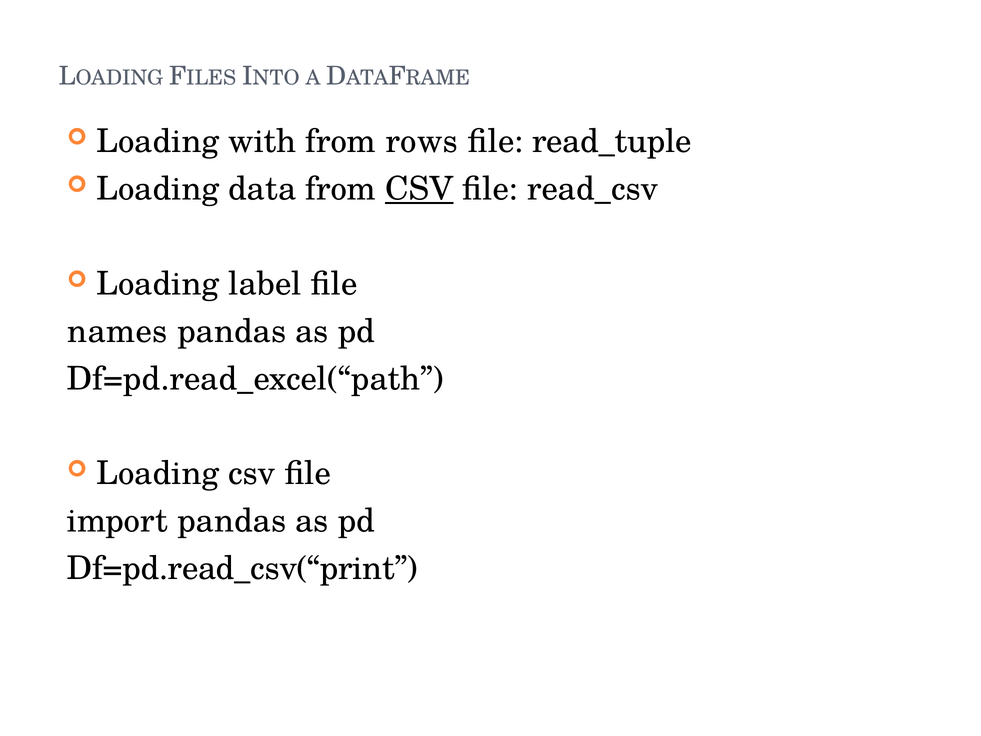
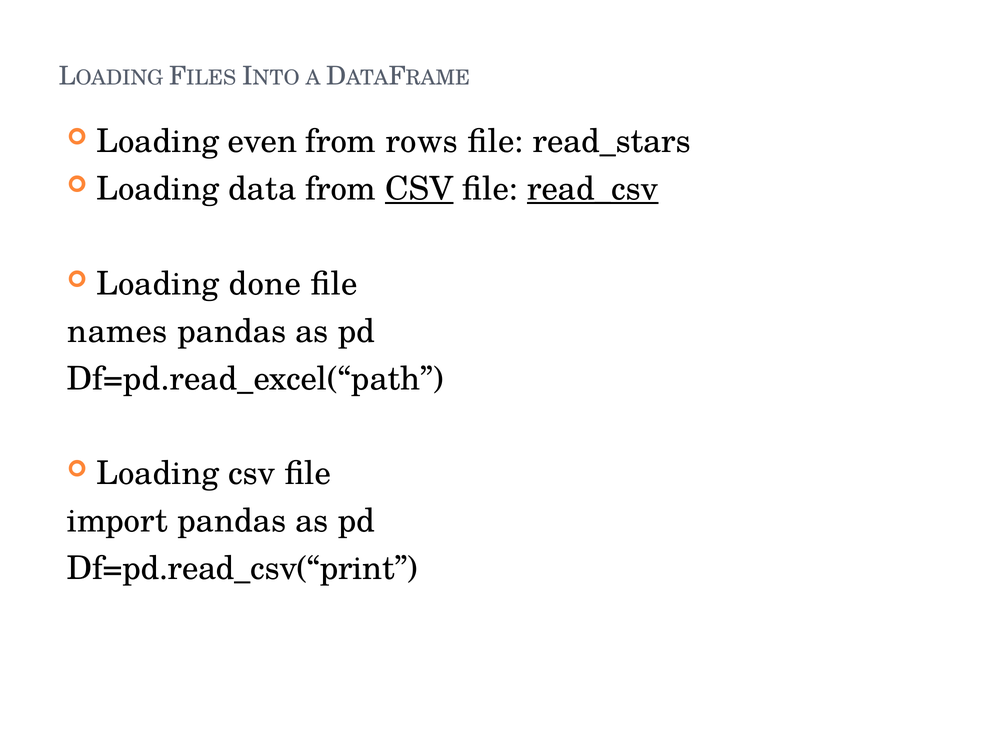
with: with -> even (262, 142)
read_tuple: read_tuple -> read_stars (612, 142)
read_csv underline: none -> present (593, 189)
label: label -> done (265, 284)
